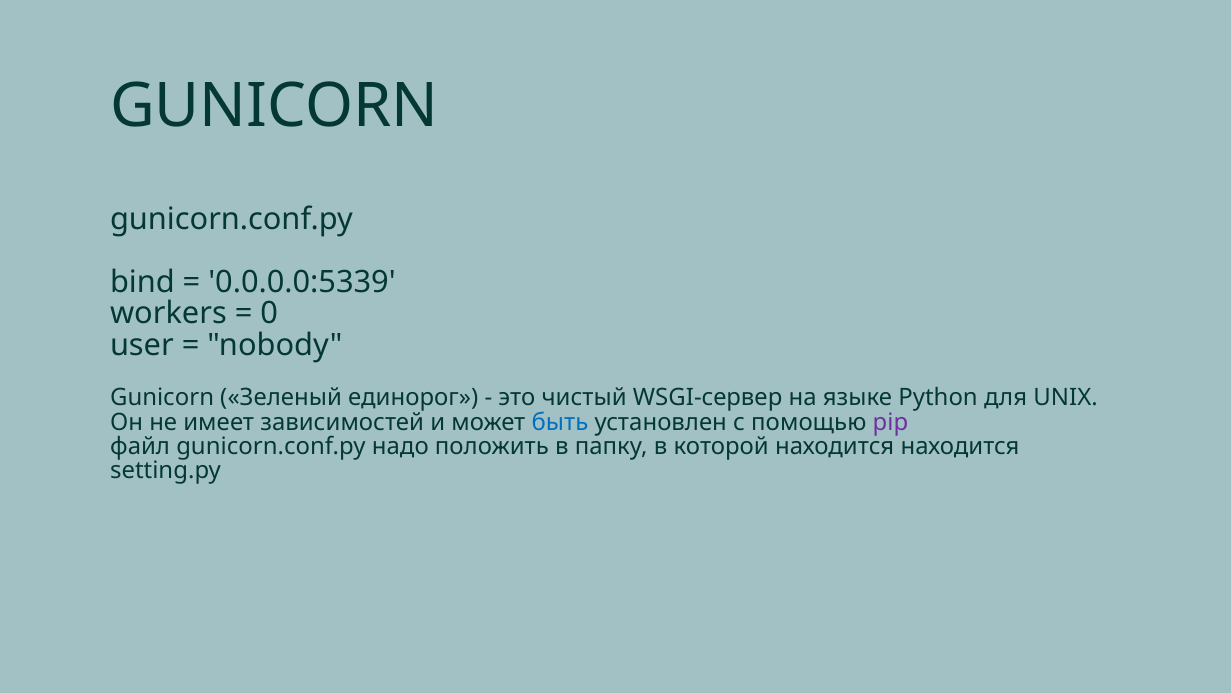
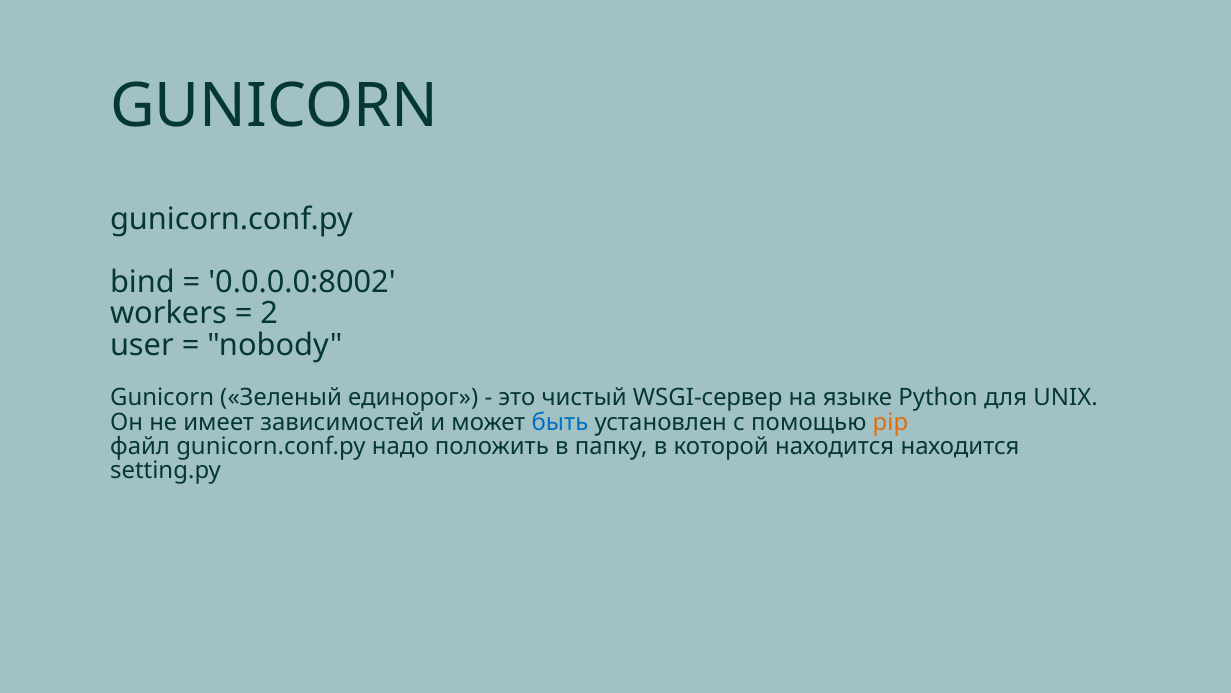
0.0.0.0:5339: 0.0.0.0:5339 -> 0.0.0.0:8002 (302, 282)
0: 0 -> 2 (269, 313)
pip colour: purple -> orange (891, 422)
